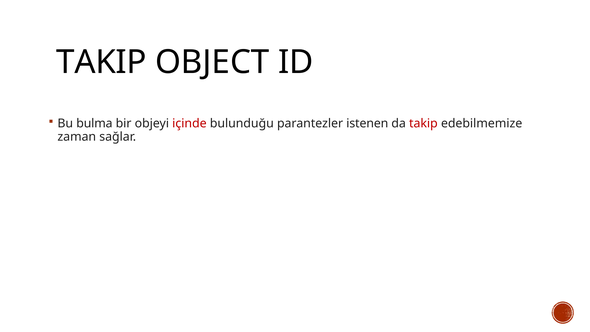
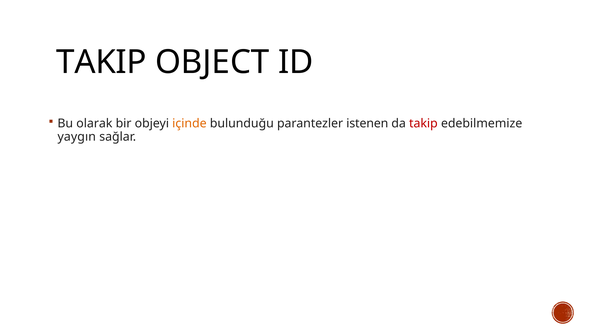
bulma: bulma -> olarak (94, 123)
içinde colour: red -> orange (189, 123)
zaman: zaman -> yaygın (77, 137)
